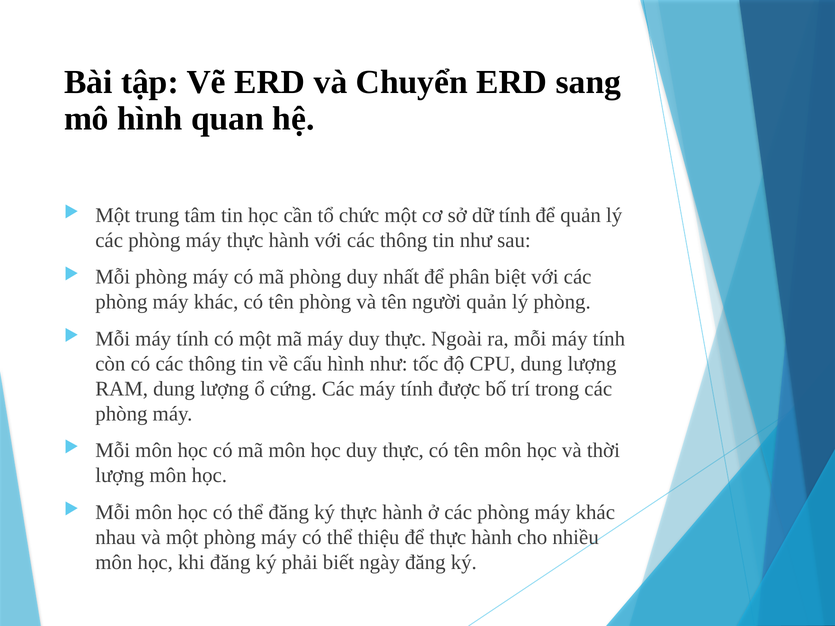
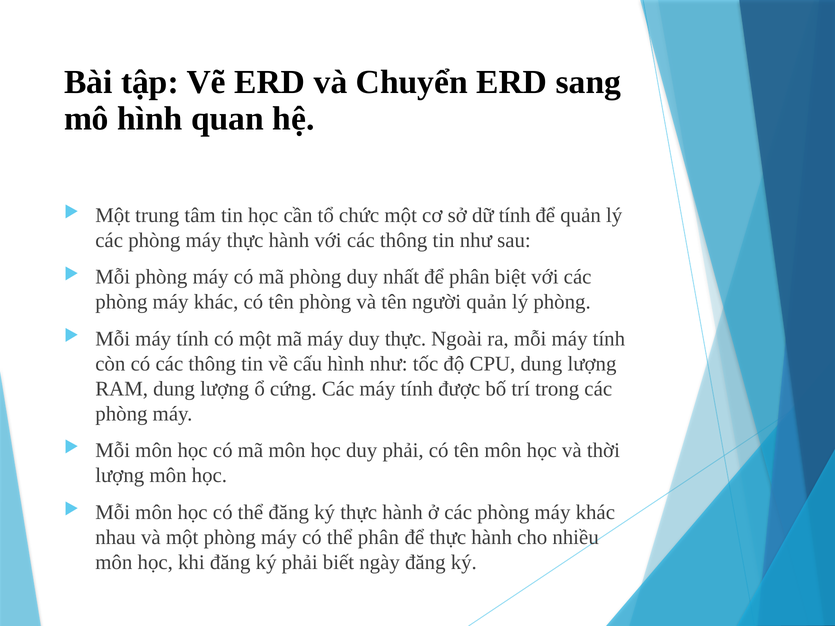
học duy thực: thực -> phải (403, 451)
thể thiệu: thiệu -> phân (378, 537)
